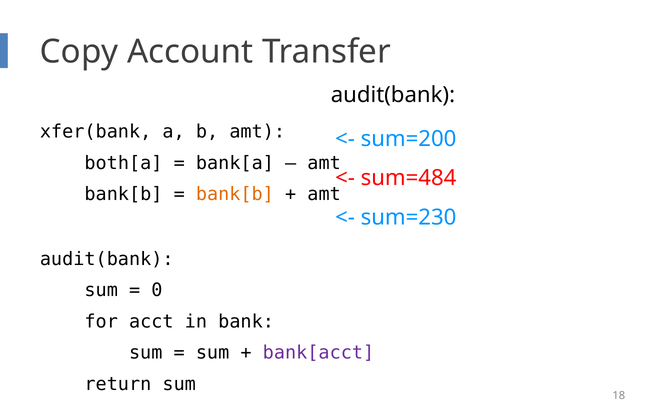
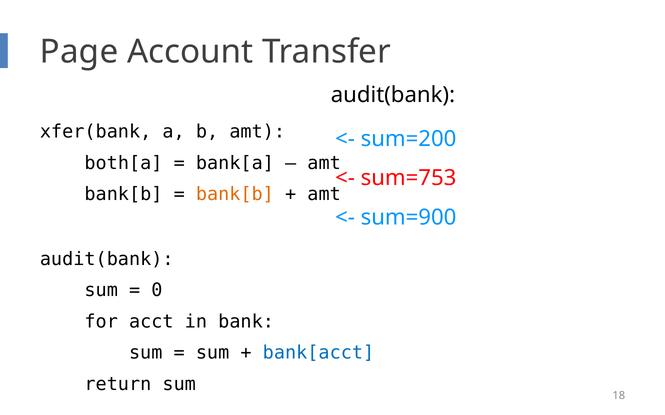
Copy: Copy -> Page (79, 52)
sum=484: sum=484 -> sum=753 (409, 178)
sum=230: sum=230 -> sum=900 (409, 218)
bank[acct colour: purple -> blue (318, 353)
